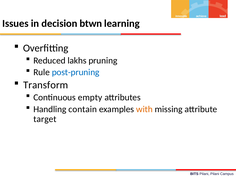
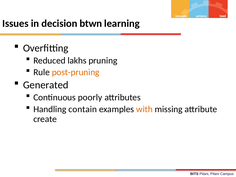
post-pruning colour: blue -> orange (76, 72)
Transform: Transform -> Generated (46, 85)
empty: empty -> poorly (90, 97)
target: target -> create (45, 119)
